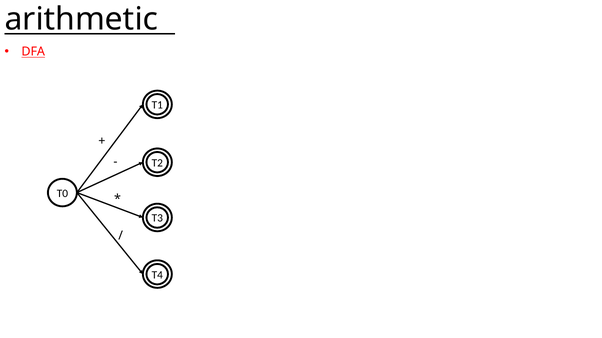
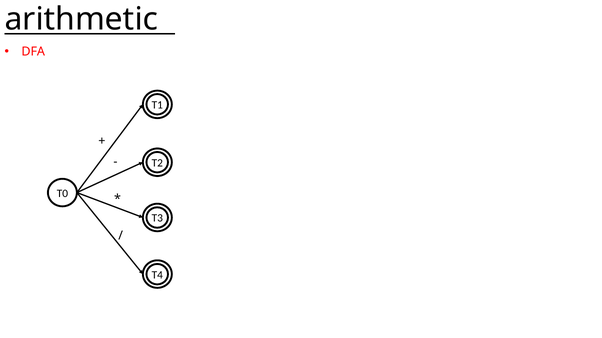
DFA underline: present -> none (33, 52)
